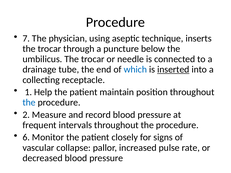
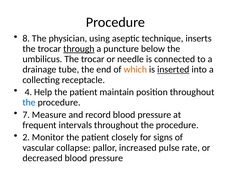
7: 7 -> 8 (26, 38)
through underline: none -> present (79, 49)
which colour: blue -> orange (135, 70)
1: 1 -> 4 (28, 92)
2: 2 -> 7 (26, 115)
6: 6 -> 2 (26, 137)
